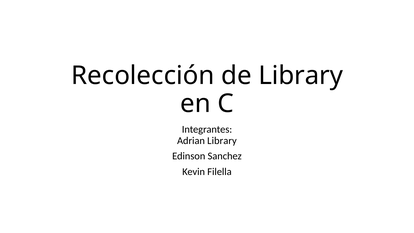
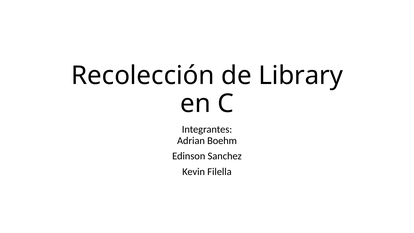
Adrian Library: Library -> Boehm (222, 141)
